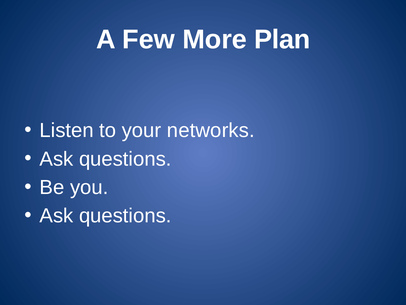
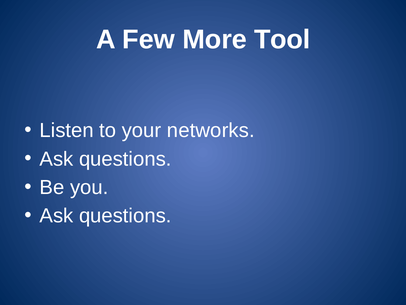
Plan: Plan -> Tool (282, 39)
